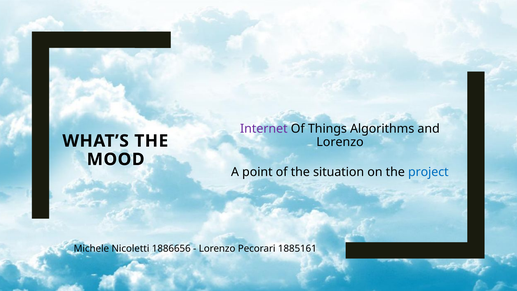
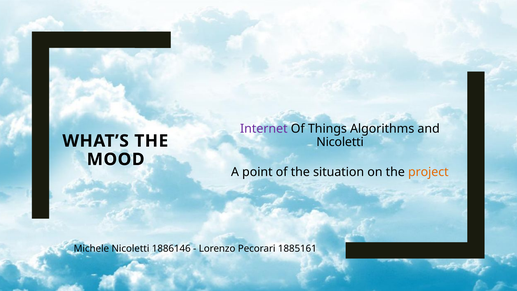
Lorenzo: Lorenzo -> Nicoletti (340, 142)
project colour: blue -> orange (428, 172)
1886656: 1886656 -> 1886146 (171, 249)
